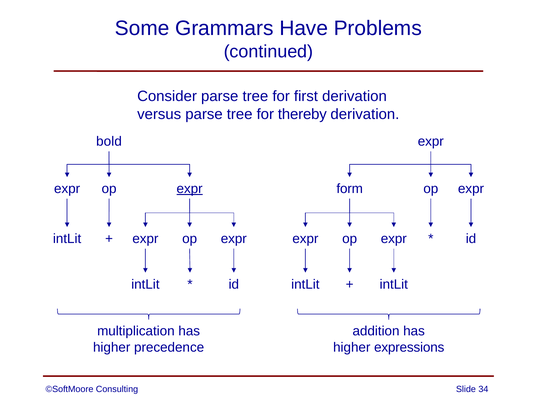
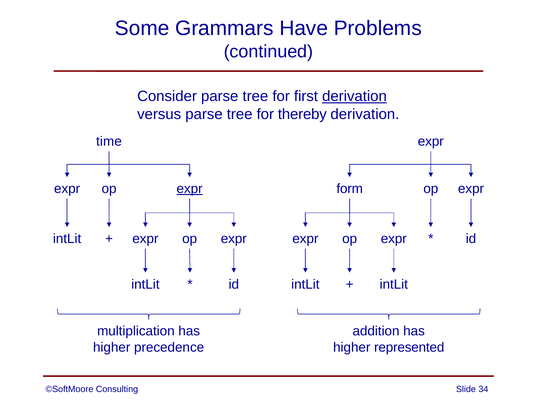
derivation underline: none -> present (354, 96)
bold: bold -> time (109, 141)
expressions: expressions -> represented (409, 347)
